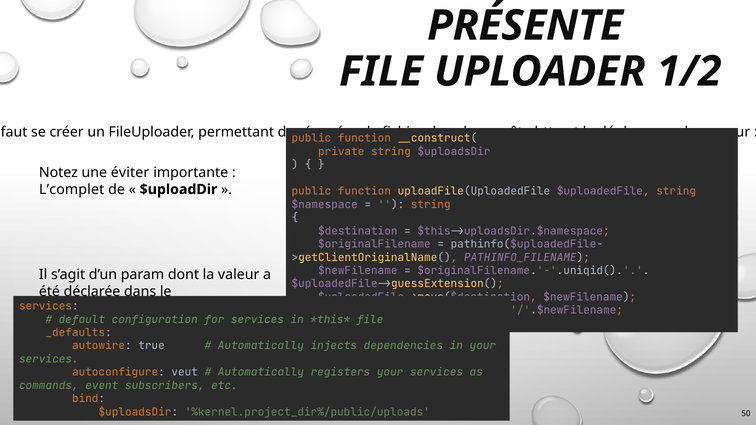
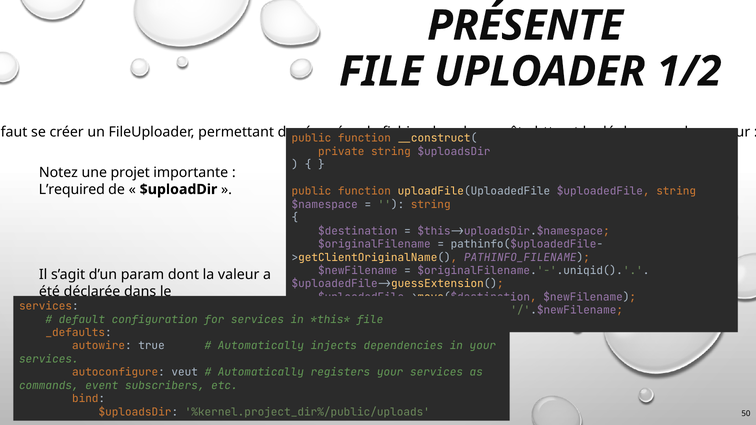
éviter: éviter -> projet (130, 172)
L’complet: L’complet -> L’required (72, 189)
